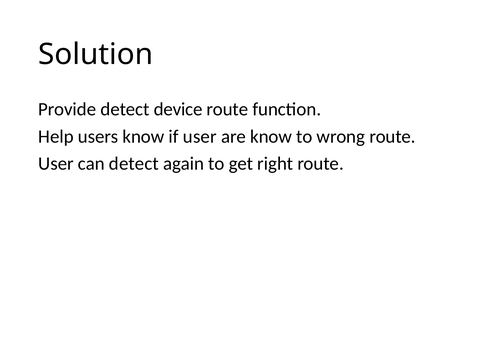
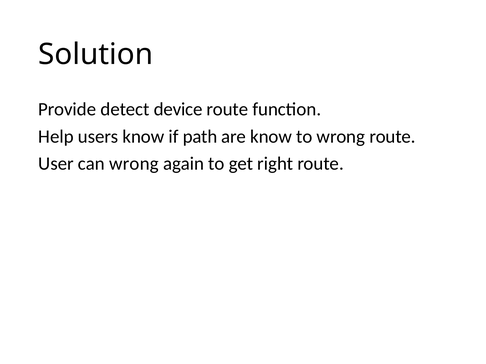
if user: user -> path (200, 137)
can detect: detect -> wrong (134, 164)
